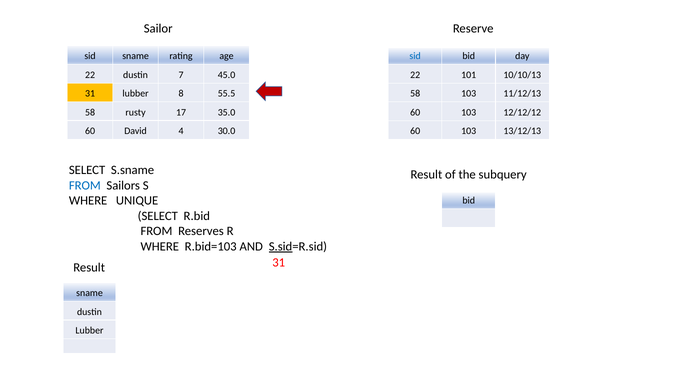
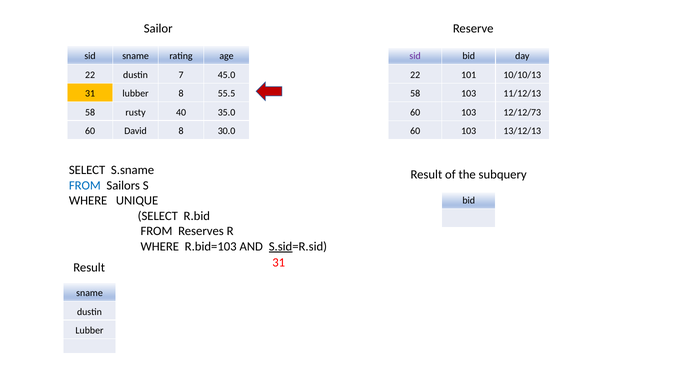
sid colour: blue -> purple (415, 56)
17: 17 -> 40 (181, 112)
12/12/12: 12/12/12 -> 12/12/73 (522, 112)
David 4: 4 -> 8 (181, 131)
